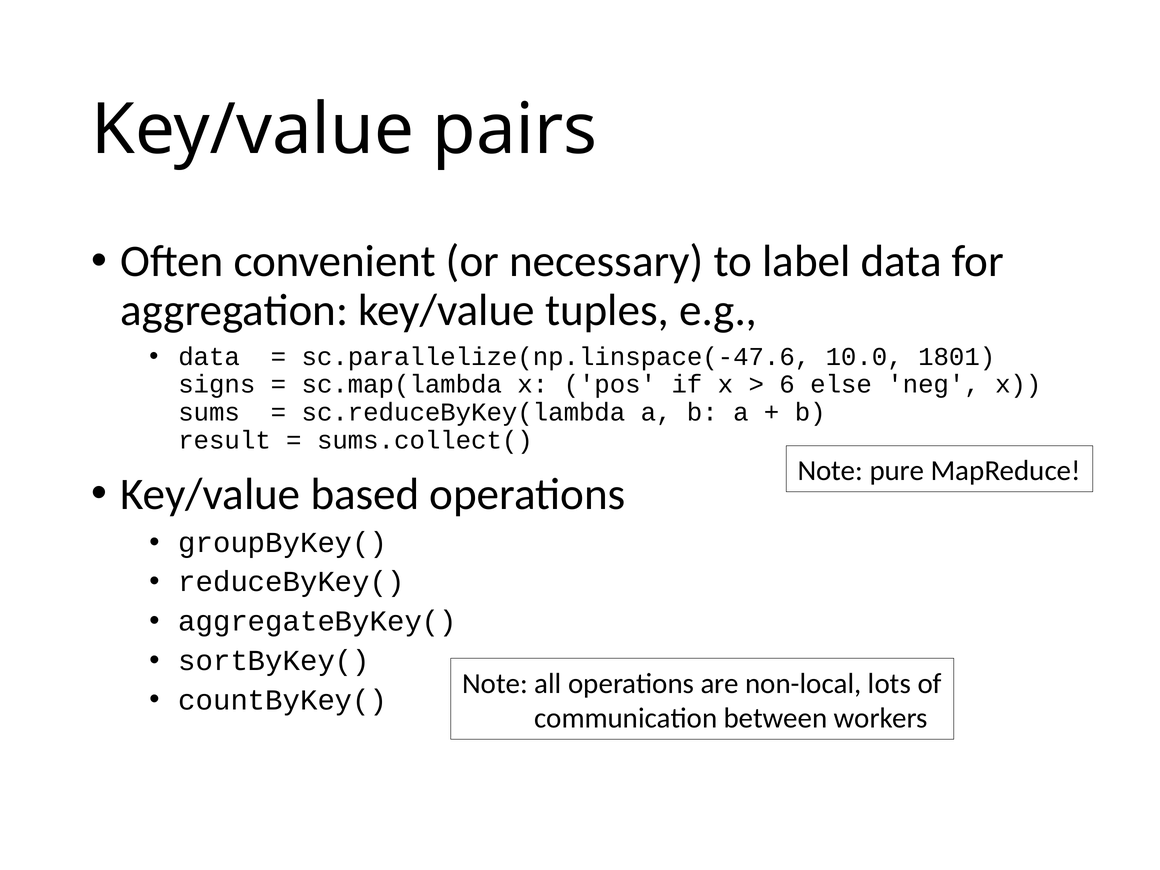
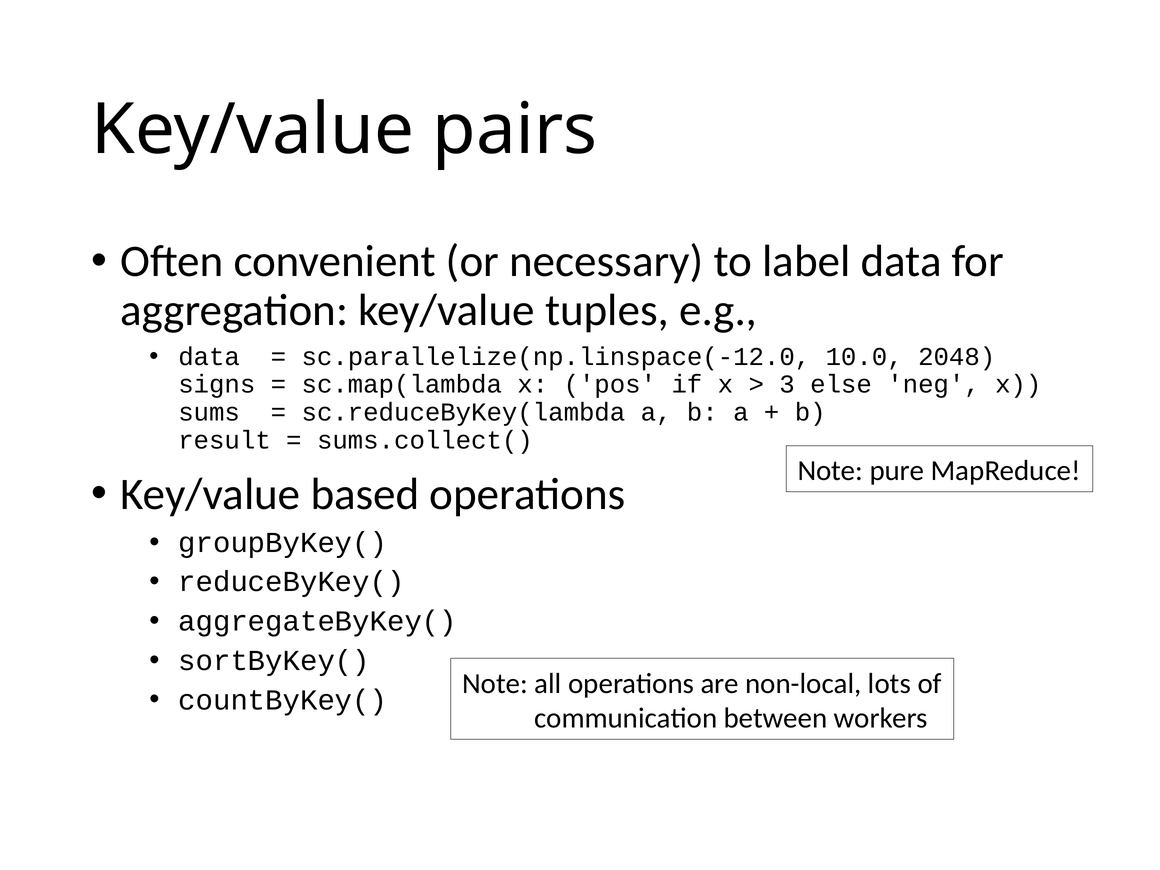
sc.parallelize(np.linspace(-47.6: sc.parallelize(np.linspace(-47.6 -> sc.parallelize(np.linspace(-12.0 (556, 357)
1801: 1801 -> 2048 (957, 357)
6: 6 -> 3 (787, 384)
